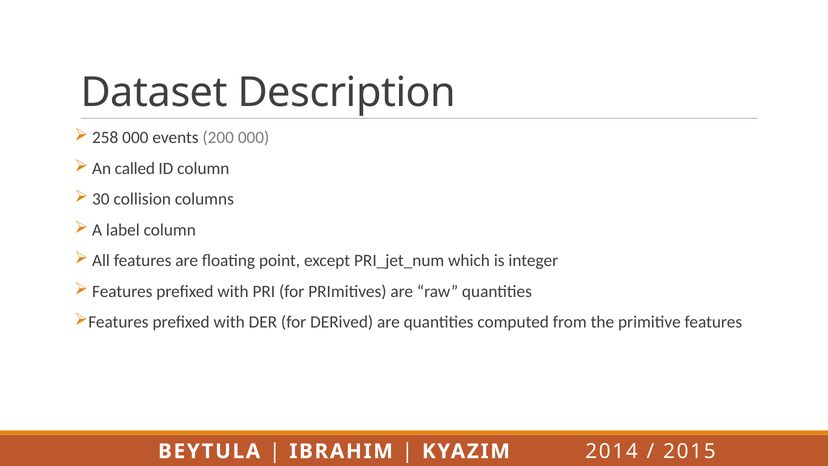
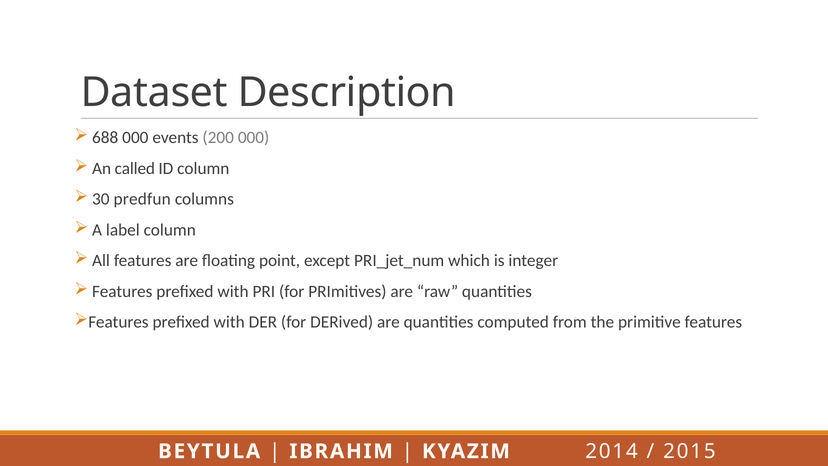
258: 258 -> 688 (105, 138)
collision: collision -> predfun (142, 199)
